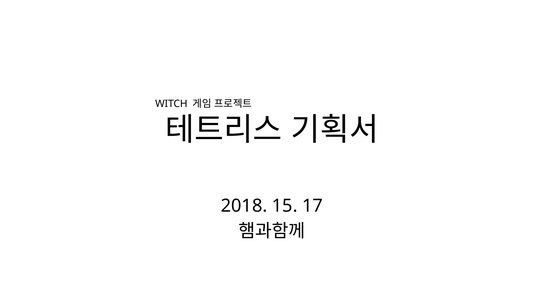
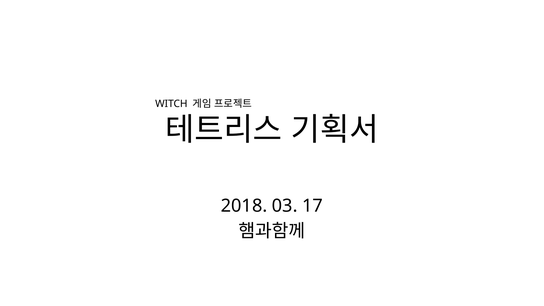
15: 15 -> 03 (285, 206)
